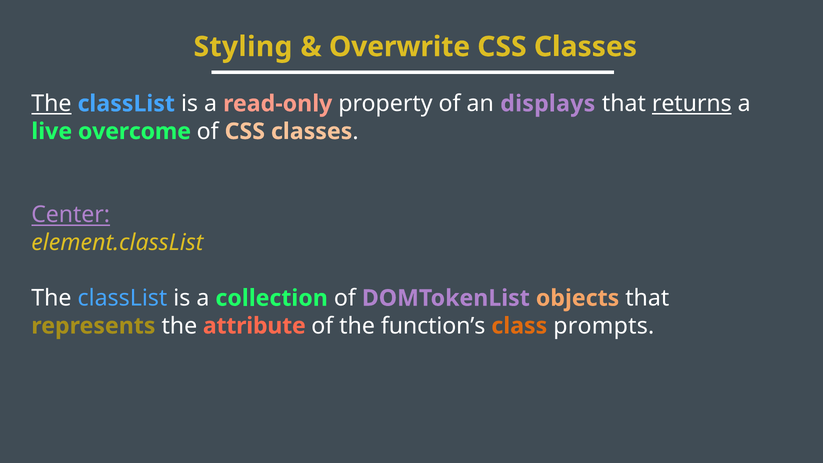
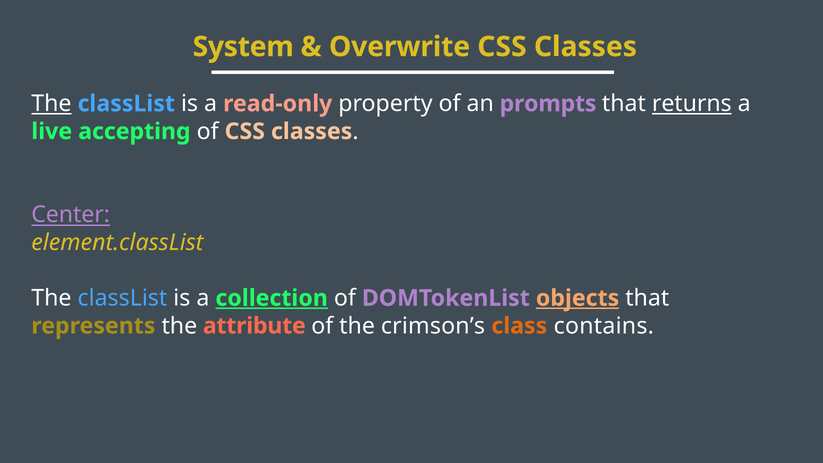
Styling: Styling -> System (243, 47)
displays: displays -> prompts (548, 104)
overcome: overcome -> accepting (134, 131)
collection underline: none -> present (272, 298)
objects underline: none -> present (578, 298)
function’s: function’s -> crimson’s (433, 326)
prompts: prompts -> contains (604, 326)
